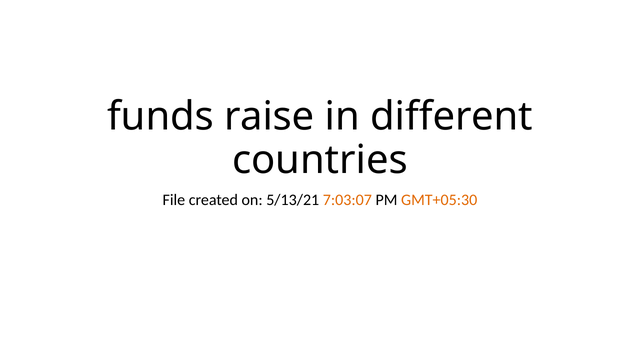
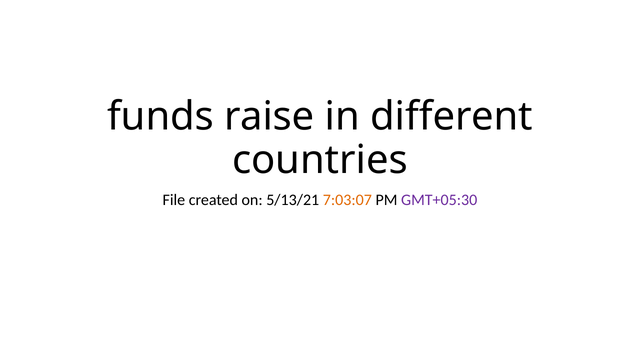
GMT+05:30 colour: orange -> purple (439, 200)
